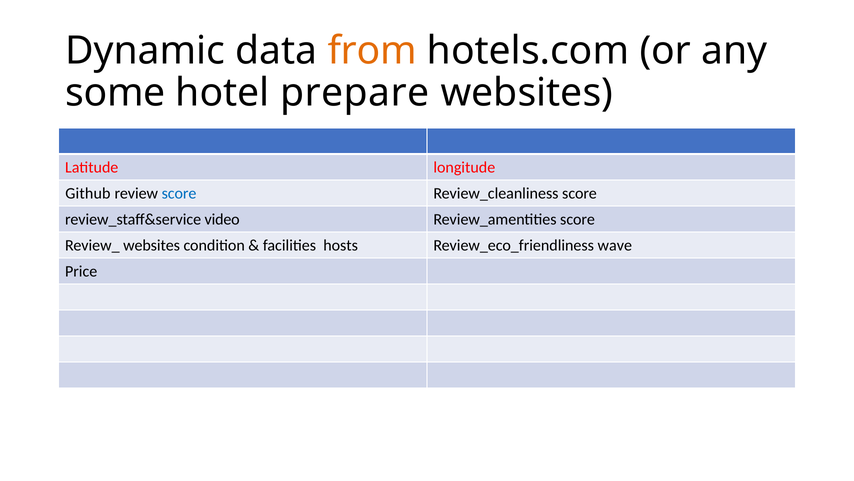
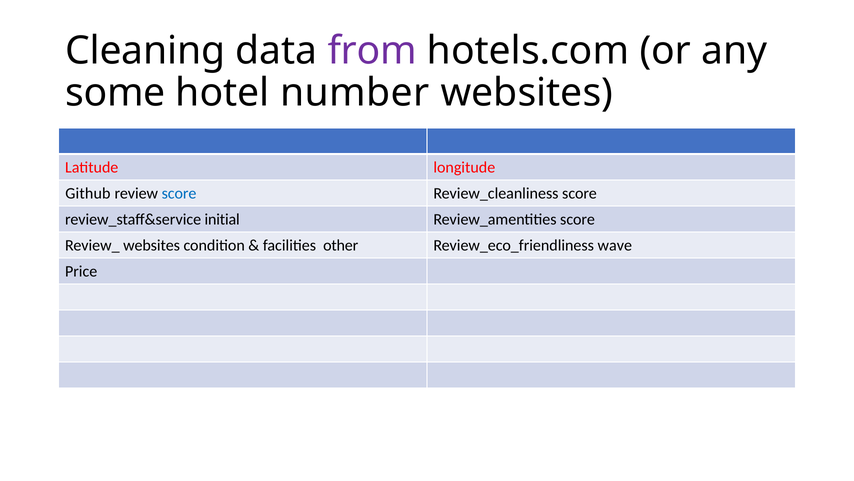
Dynamic: Dynamic -> Cleaning (145, 51)
from colour: orange -> purple (372, 51)
prepare: prepare -> number (355, 93)
video: video -> initial (222, 219)
hosts: hosts -> other (341, 245)
